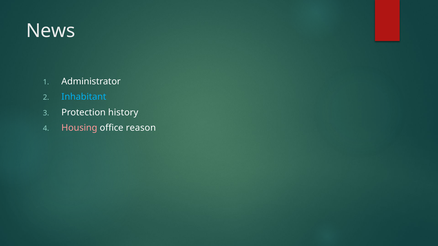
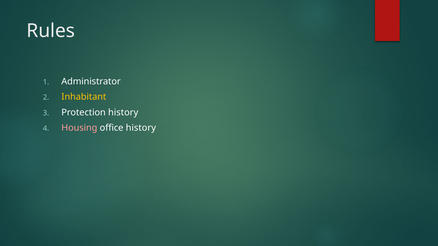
News: News -> Rules (51, 31)
Inhabitant colour: light blue -> yellow (84, 97)
office reason: reason -> history (141, 128)
